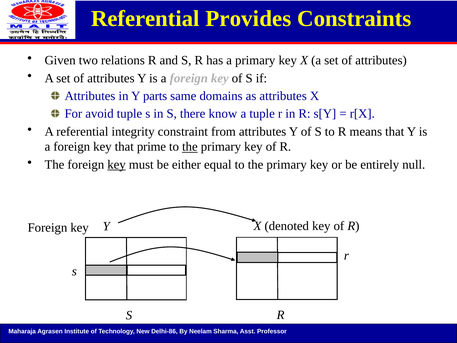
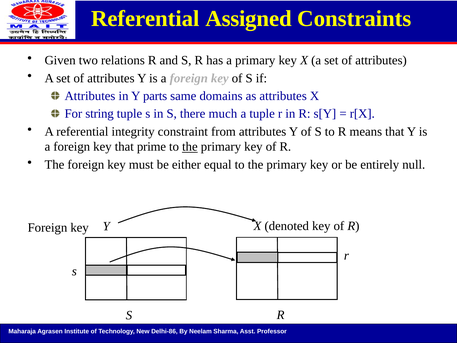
Provides: Provides -> Assigned (249, 19)
avoid: avoid -> string (100, 114)
know: know -> much (223, 114)
key underline: present -> none (117, 164)
